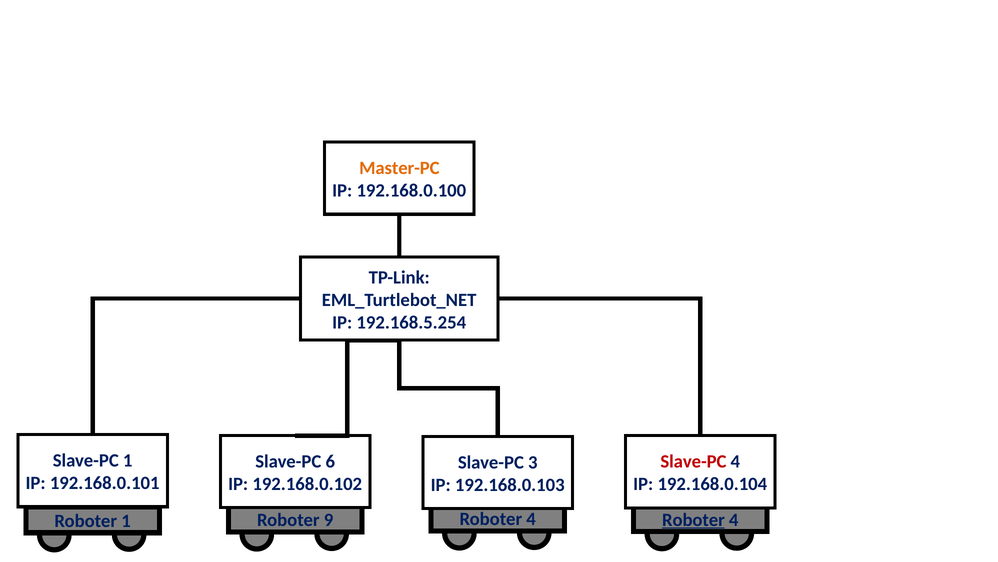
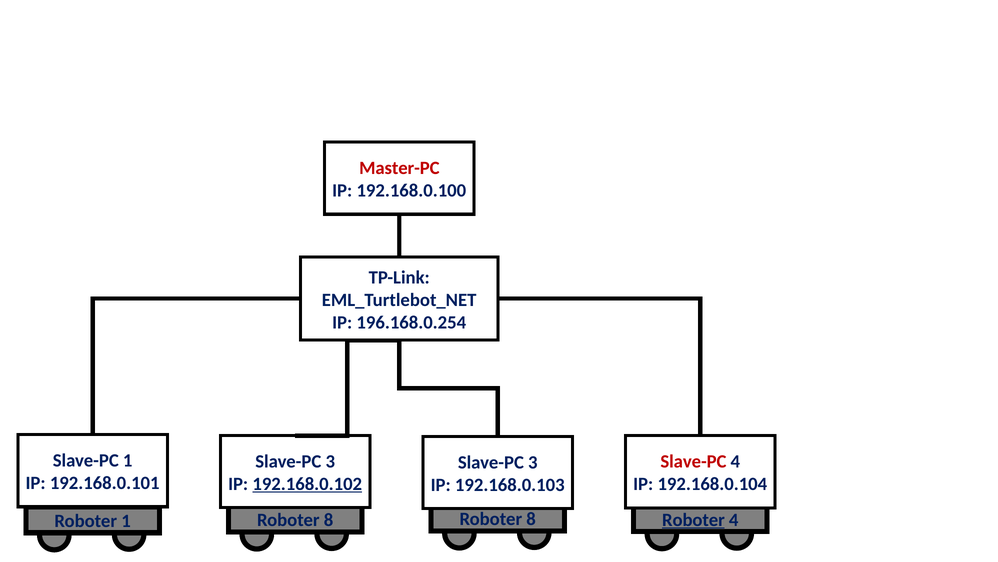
Master-PC colour: orange -> red (399, 168)
192.168.5.254: 192.168.5.254 -> 196.168.0.254 (411, 322)
6: 6 -> 3 (330, 461)
192.168.0.102 underline: none -> present (307, 483)
4: 4 -> 8 (531, 519)
9: 9 -> 8 (329, 520)
